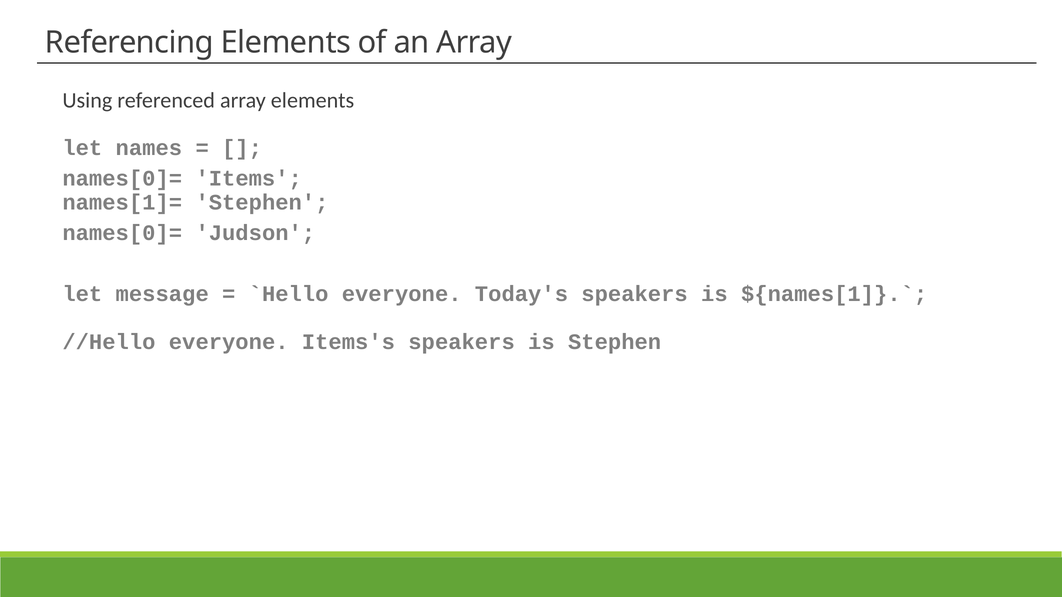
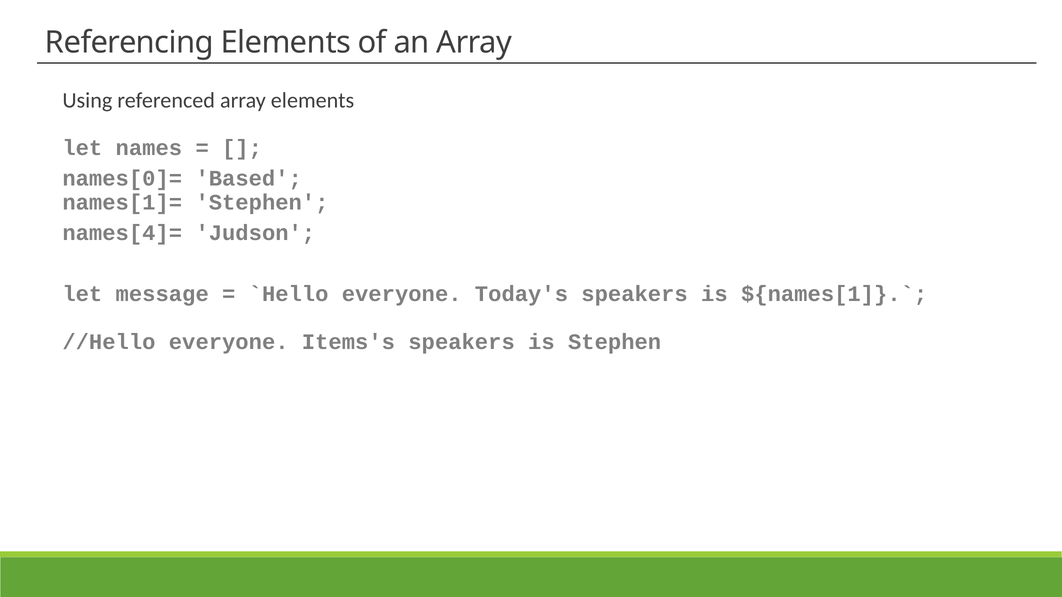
Items: Items -> Based (249, 179)
names[0]=: names[0]= -> names[4]= (122, 233)
